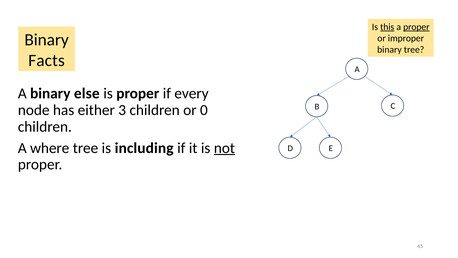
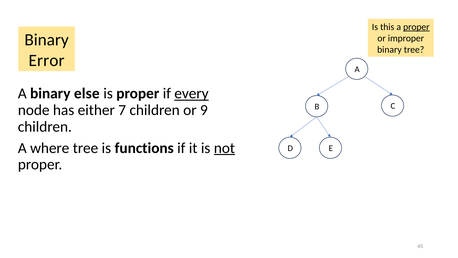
this underline: present -> none (387, 27)
Facts: Facts -> Error (47, 60)
every underline: none -> present (191, 93)
3: 3 -> 7 (122, 110)
0: 0 -> 9 (204, 110)
including: including -> functions (144, 148)
